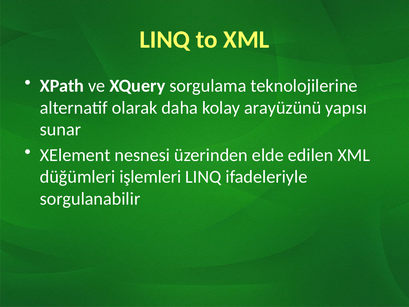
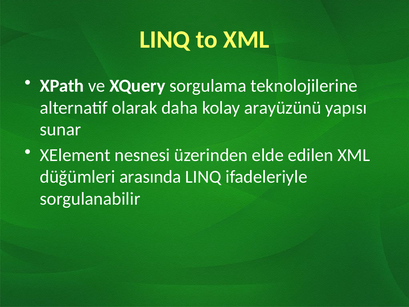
işlemleri: işlemleri -> arasında (150, 177)
